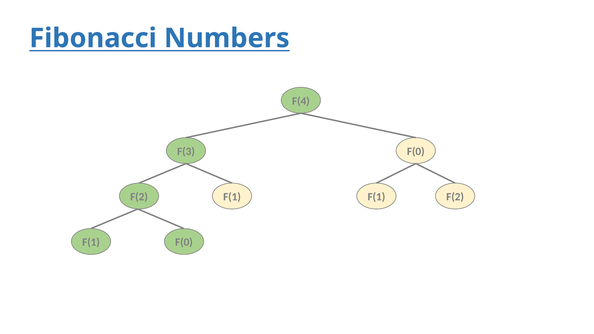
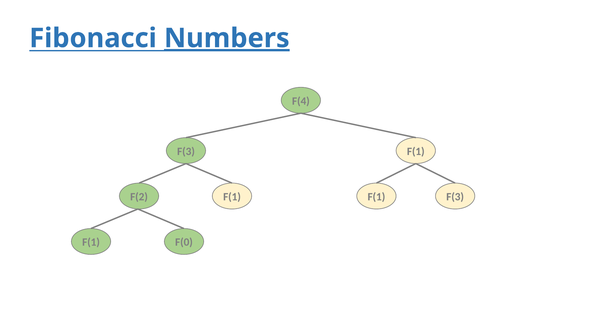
Numbers underline: none -> present (227, 38)
F(0: F(0 -> F(1 (416, 151)
F(2: F(2 -> F(3 (455, 197)
